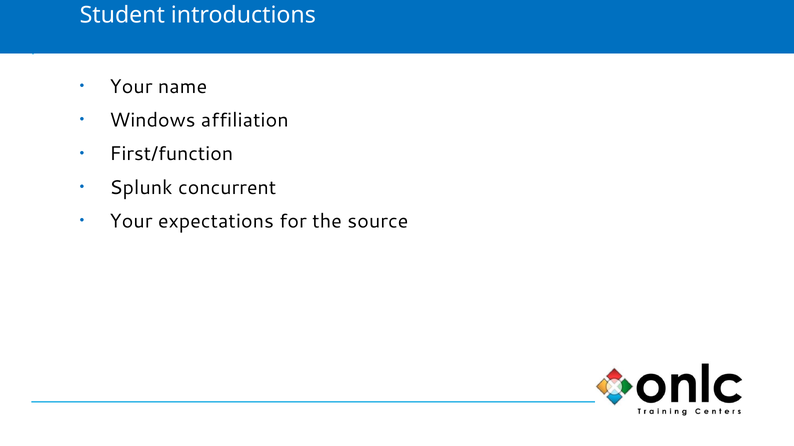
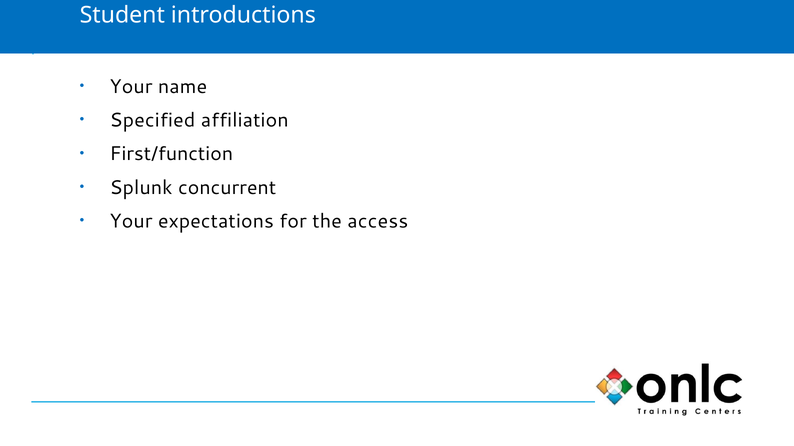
Windows: Windows -> Specified (152, 120)
source: source -> access (378, 222)
